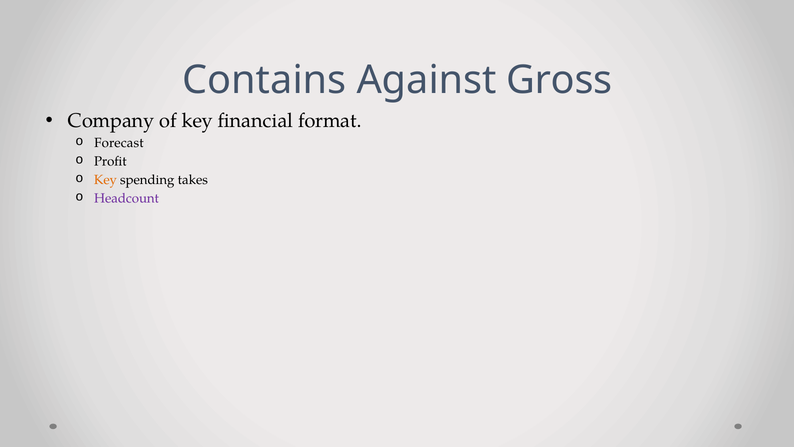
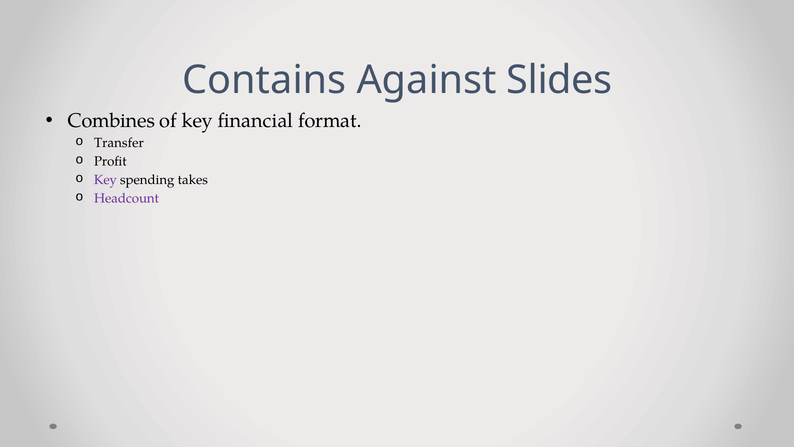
Gross: Gross -> Slides (559, 80)
Company: Company -> Combines (111, 120)
Forecast: Forecast -> Transfer (119, 143)
Key colour: orange -> purple (105, 180)
